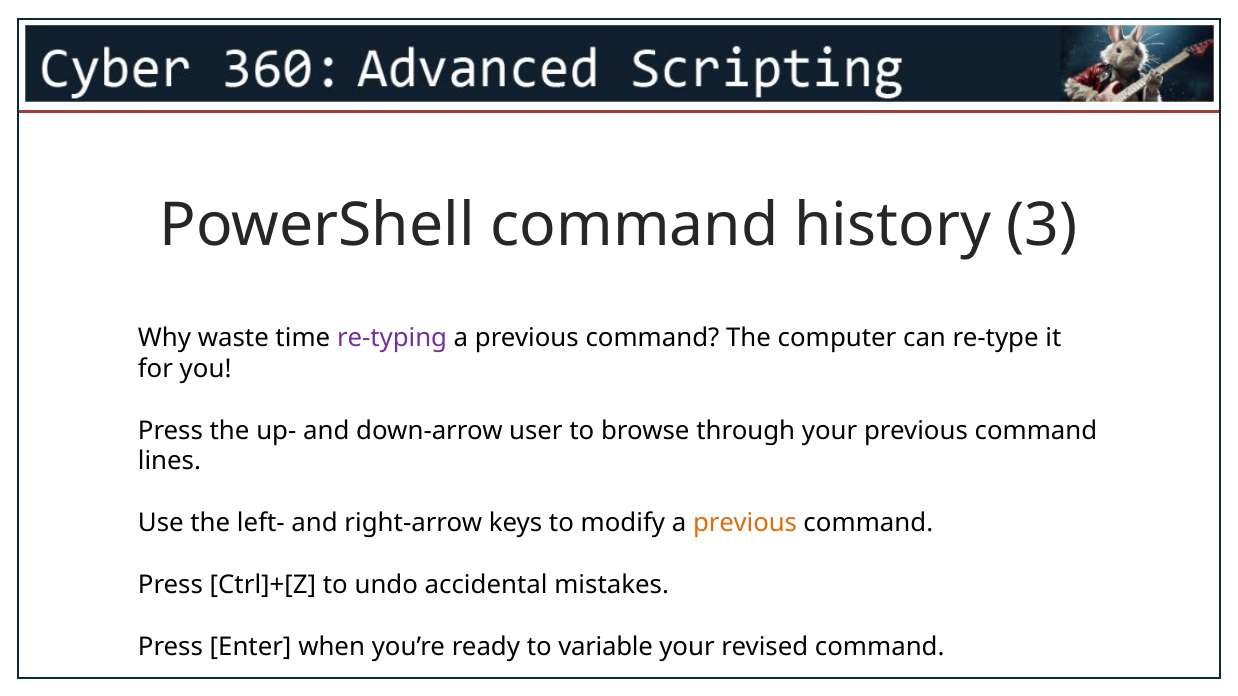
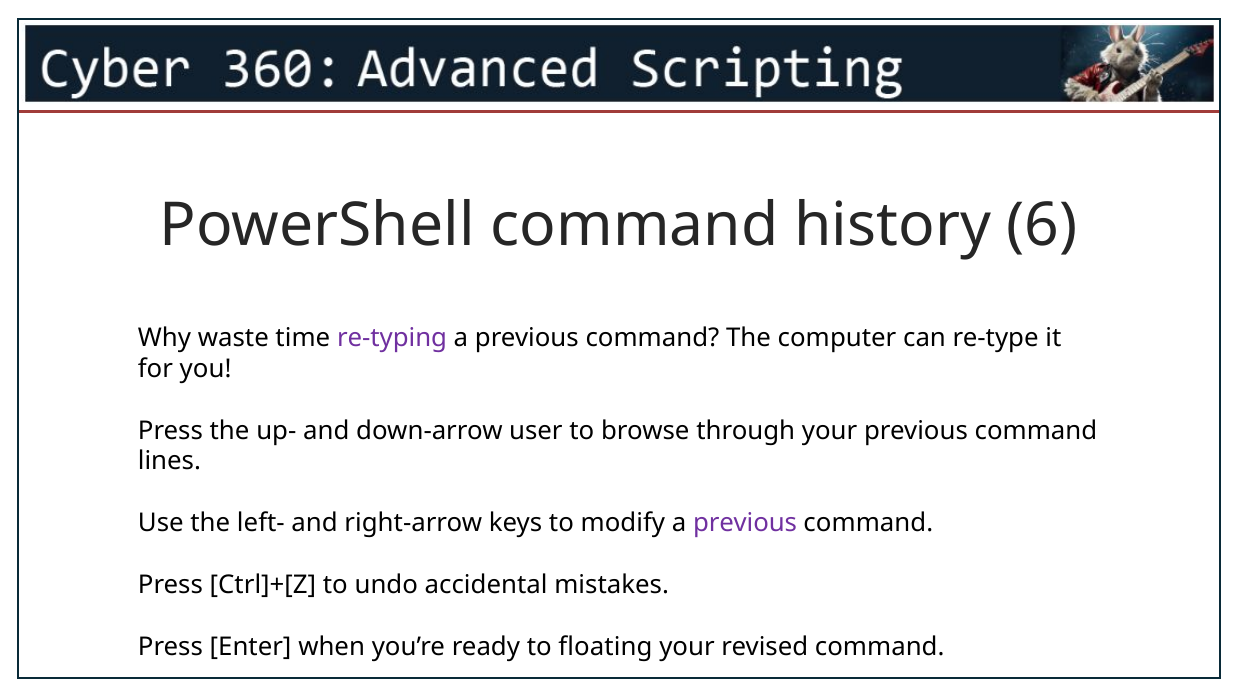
3: 3 -> 6 (1042, 225)
previous colour: orange -> purple (745, 524)
variable: variable -> floating (605, 647)
